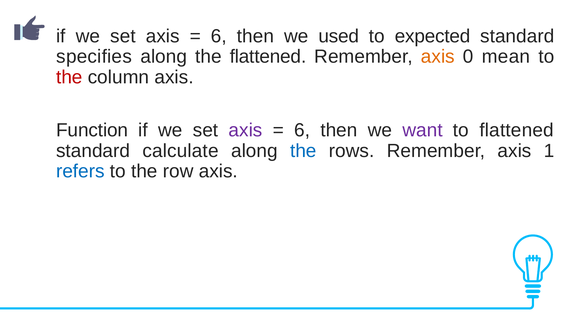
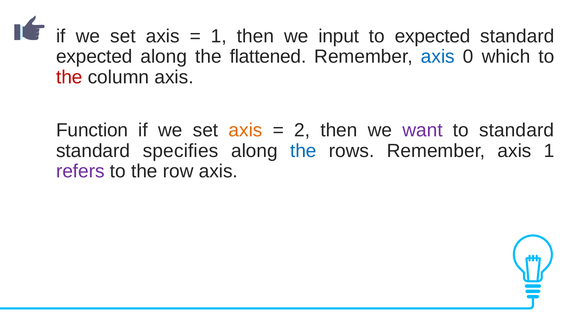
6: 6 -> 1 (219, 36)
used: used -> input (339, 36)
specifies: specifies -> expected (94, 57)
axis colour: orange -> blue (438, 57)
mean: mean -> which (506, 57)
axis colour: purple -> orange (246, 130)
6: 6 -> 2 (302, 130)
to flattened: flattened -> standard (517, 130)
calculate: calculate -> specifies (181, 151)
refers colour: blue -> purple (80, 171)
